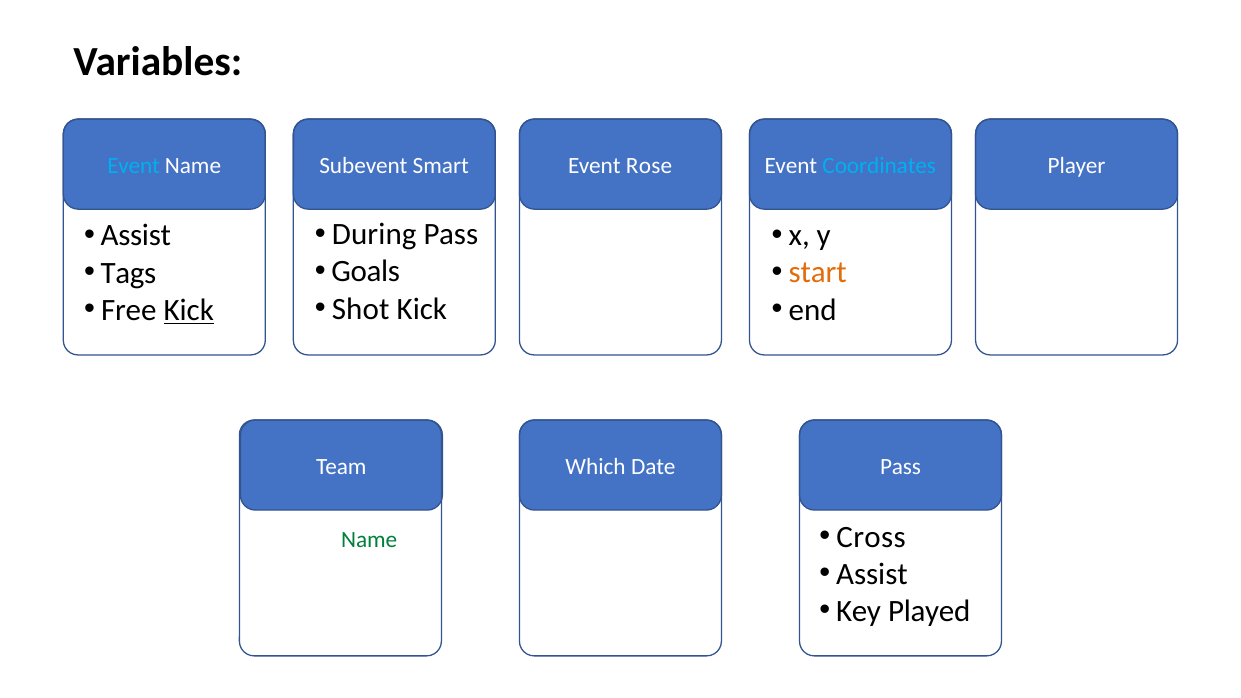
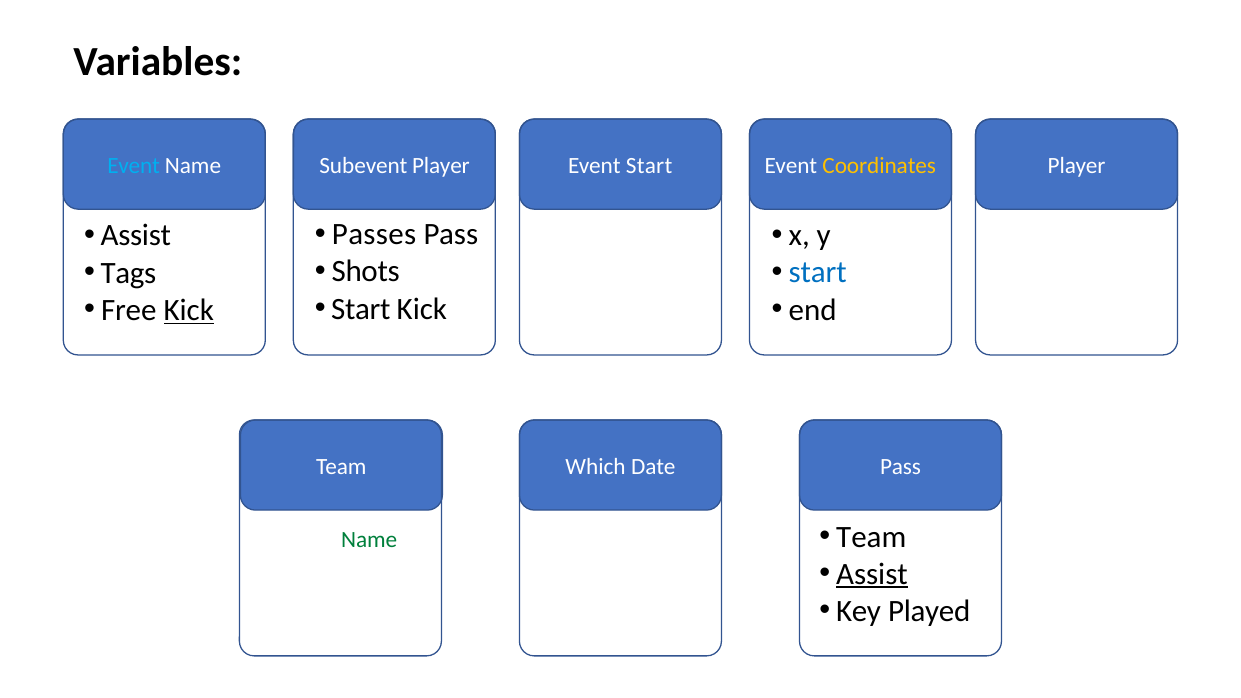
Subevent Smart: Smart -> Player (441, 166)
Event Rose: Rose -> Start (649, 166)
Coordinates colour: light blue -> yellow (879, 166)
During: During -> Passes (374, 235)
Goals: Goals -> Shots (366, 272)
start colour: orange -> blue (818, 273)
Shot: Shot -> Start (361, 309)
Cross: Cross -> Team (871, 537)
Assist underline: none -> present (872, 574)
